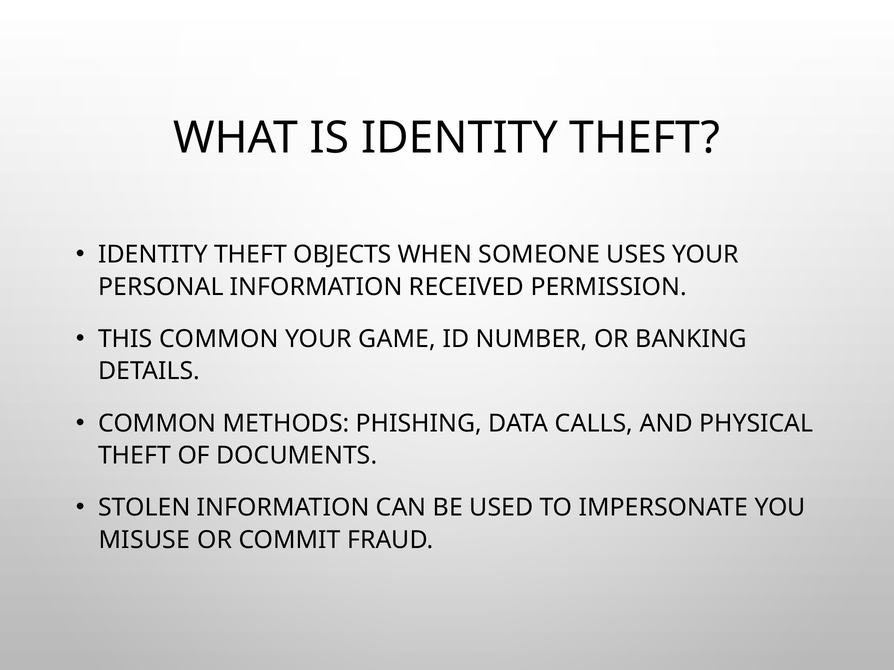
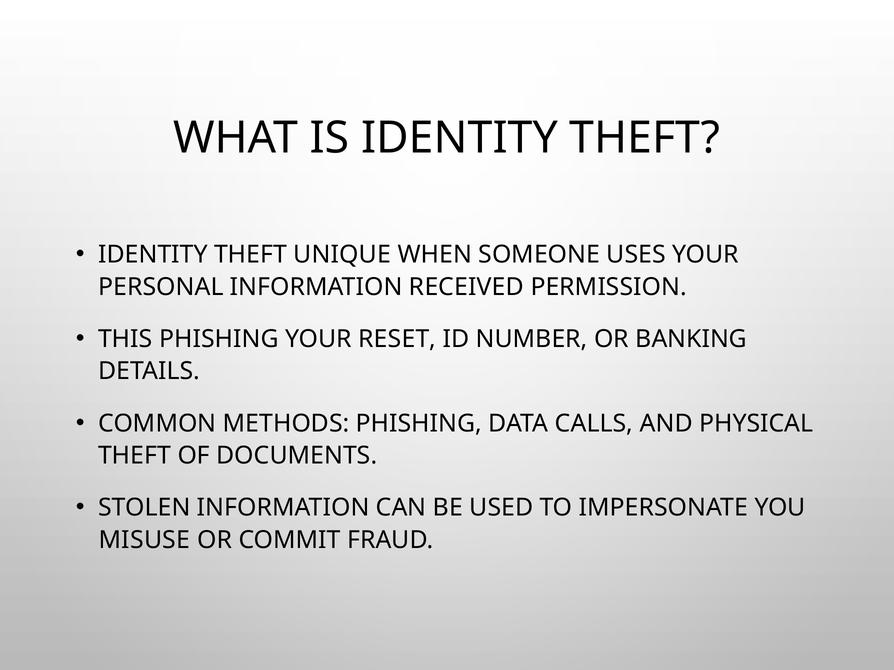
OBJECTS: OBJECTS -> UNIQUE (342, 255)
THIS COMMON: COMMON -> PHISHING (219, 339)
GAME: GAME -> RESET (397, 339)
